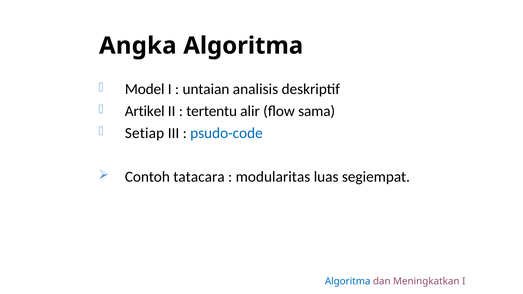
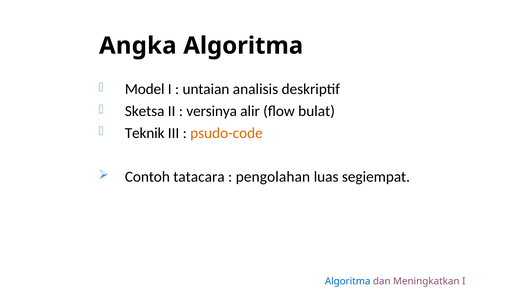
Artikel: Artikel -> Sketsa (145, 111)
tertentu: tertentu -> versinya (212, 111)
sama: sama -> bulat (317, 111)
Setiap: Setiap -> Teknik (145, 133)
psudo-code colour: blue -> orange (226, 133)
modularitas: modularitas -> pengolahan (273, 177)
